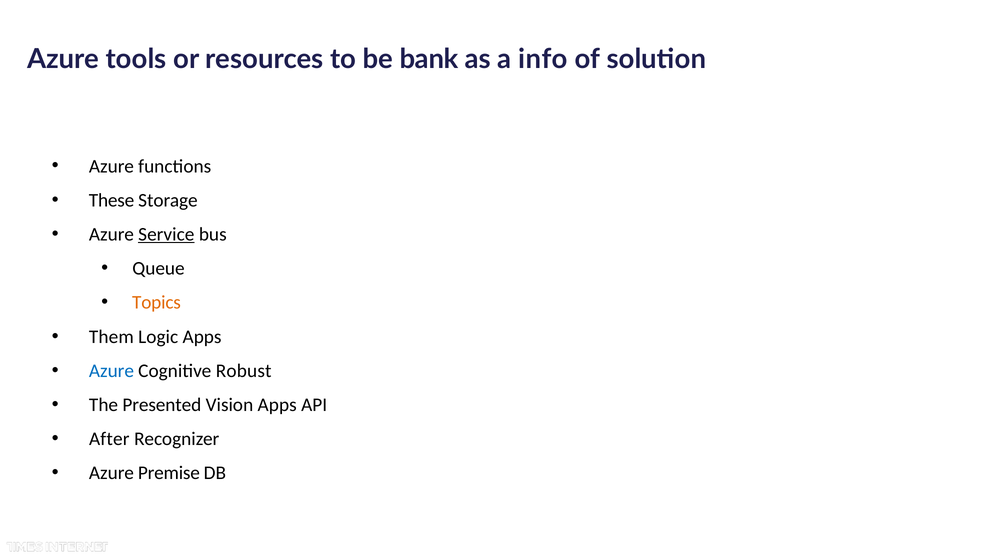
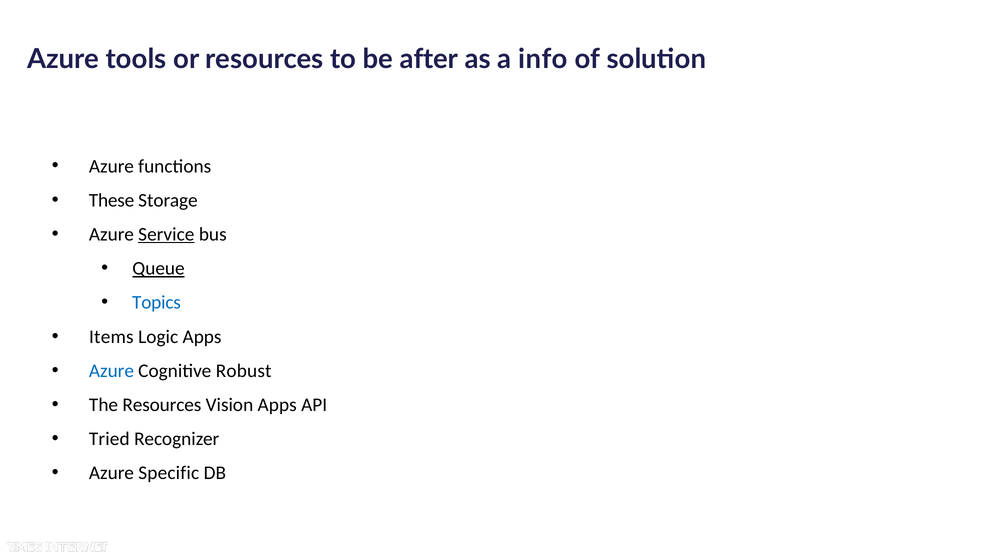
bank: bank -> after (429, 59)
Queue underline: none -> present (159, 269)
Topics colour: orange -> blue (156, 303)
Them: Them -> Items (111, 337)
The Presented: Presented -> Resources (162, 405)
After: After -> Tried (109, 439)
Premise: Premise -> Specific (169, 474)
